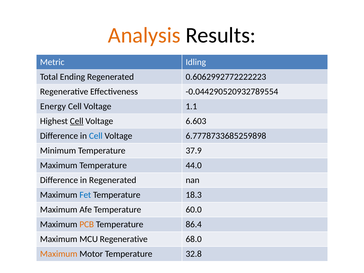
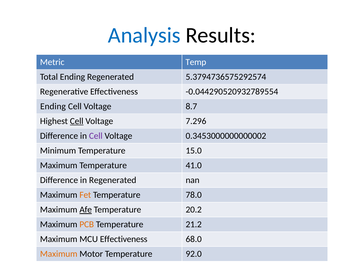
Analysis colour: orange -> blue (144, 35)
Idling: Idling -> Temp (196, 62)
0.6062992772222223: 0.6062992772222223 -> 5.3794736575292574 (226, 77)
Energy: Energy -> Ending (53, 106)
1.1: 1.1 -> 8.7 (191, 106)
6.603: 6.603 -> 7.296 (196, 121)
Cell colour: blue -> purple (96, 136)
6.7778733685259898: 6.7778733685259898 -> 0.3453000000000002 (226, 136)
37.9: 37.9 -> 15.0 (194, 151)
44.0: 44.0 -> 41.0 (194, 165)
Fet colour: blue -> orange (85, 195)
18.3: 18.3 -> 78.0 (194, 195)
Afe underline: none -> present (86, 210)
60.0: 60.0 -> 20.2 (194, 210)
86.4: 86.4 -> 21.2 (194, 224)
MCU Regenerative: Regenerative -> Effectiveness (124, 239)
32.8: 32.8 -> 92.0 (194, 254)
